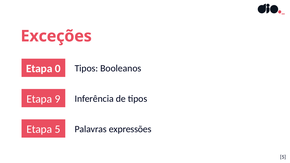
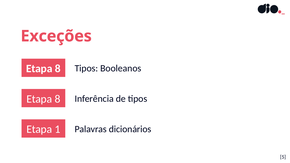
0: 0 -> 8 (58, 69)
9: 9 -> 8 (58, 99)
Etapa 5: 5 -> 1 (58, 129)
expressões: expressões -> dicionários (130, 129)
